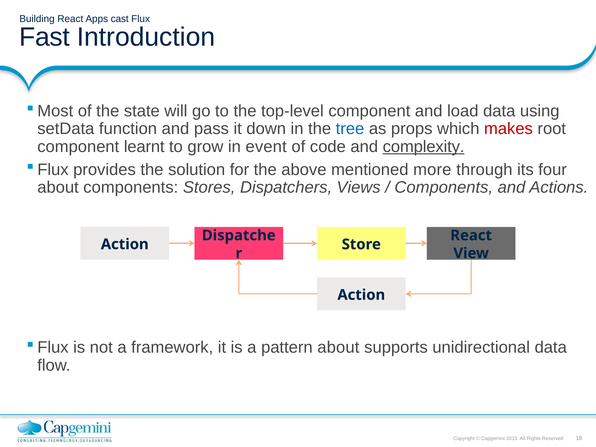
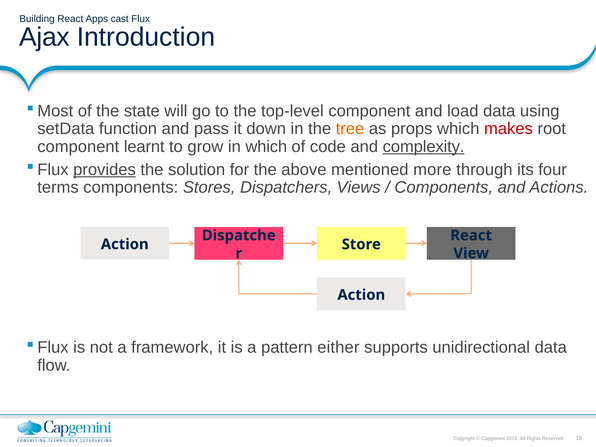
Fast: Fast -> Ajax (44, 37)
tree colour: blue -> orange (350, 129)
in event: event -> which (266, 147)
provides underline: none -> present (104, 170)
about: about -> terms (58, 187)
pattern about: about -> either (338, 347)
